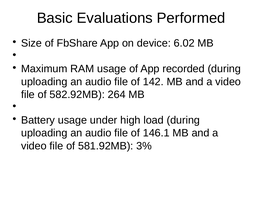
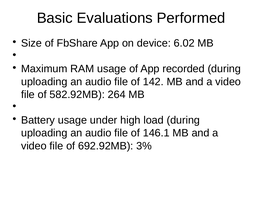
581.92MB: 581.92MB -> 692.92MB (106, 146)
